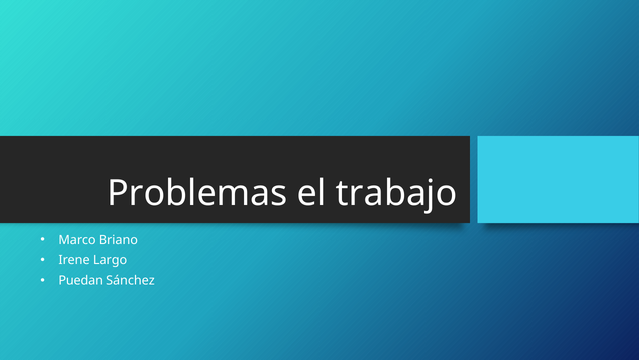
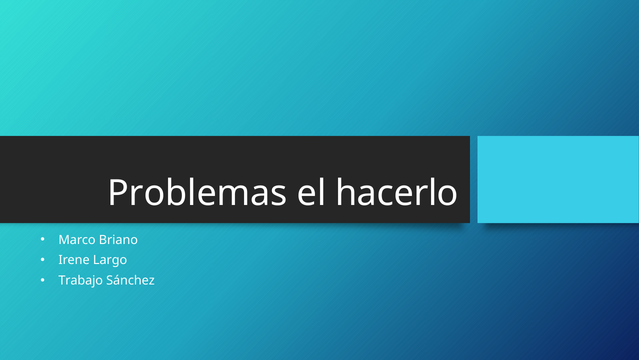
trabajo: trabajo -> hacerlo (397, 193)
Puedan: Puedan -> Trabajo (81, 280)
